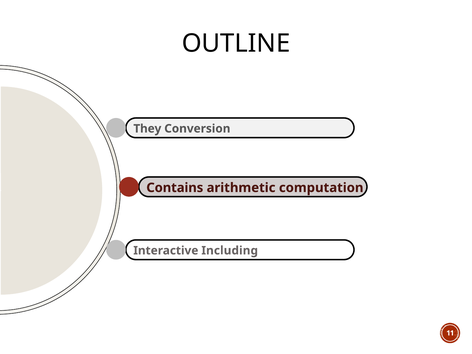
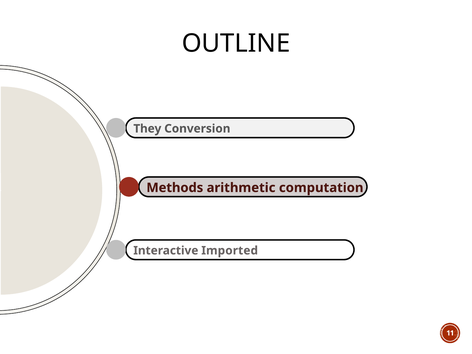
Contains: Contains -> Methods (175, 188)
Including: Including -> Imported (230, 251)
